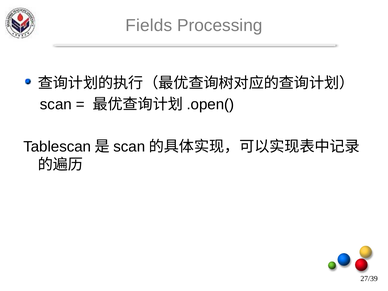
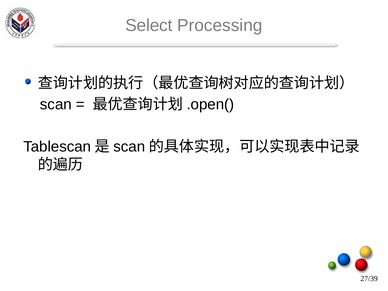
Fields: Fields -> Select (149, 25)
